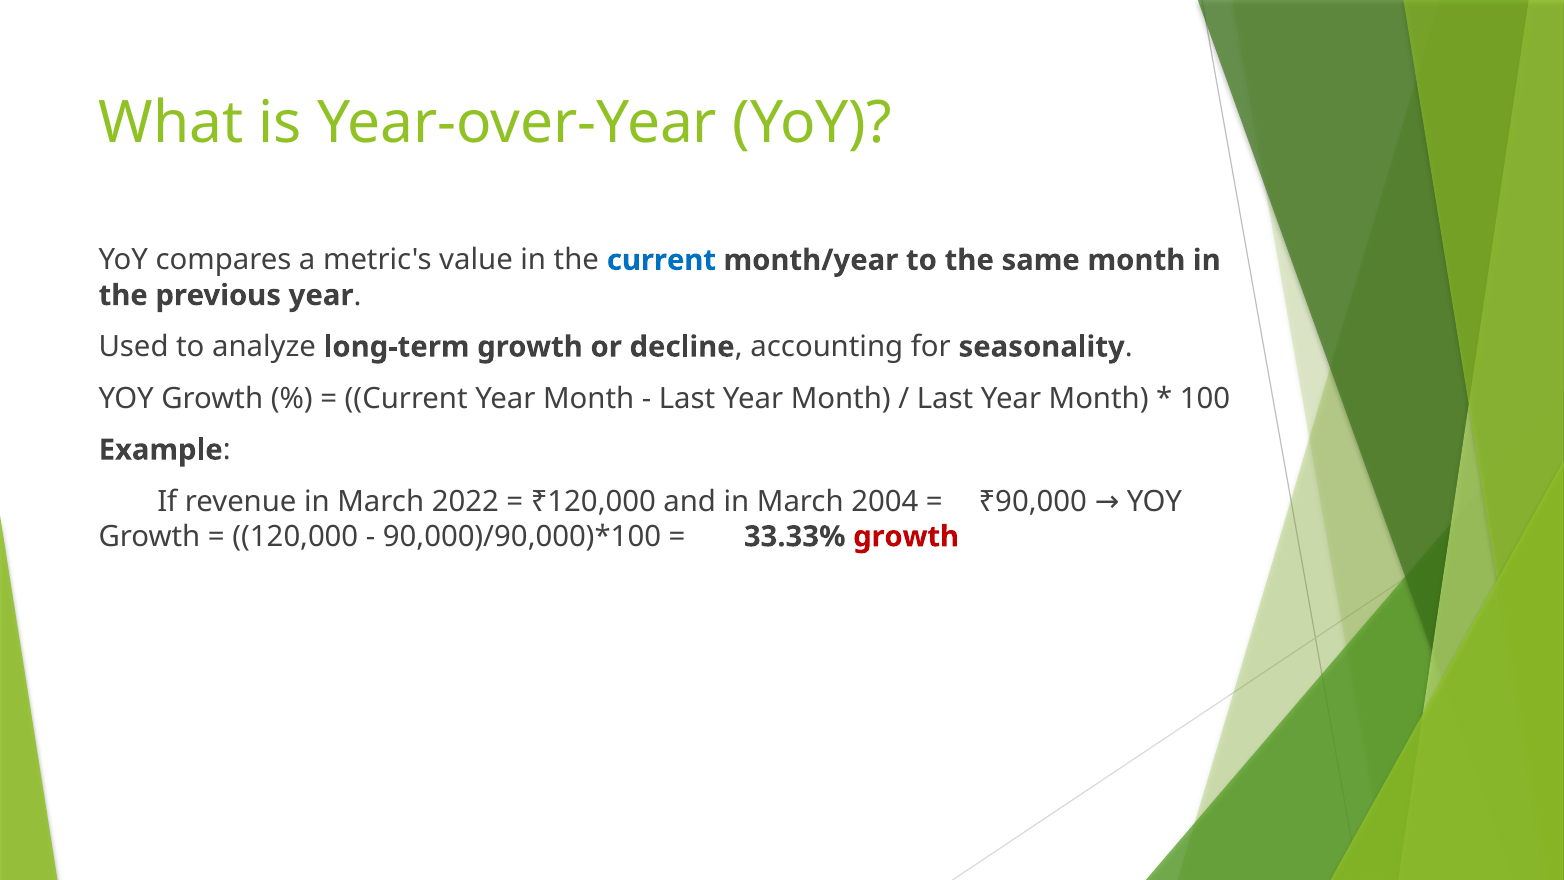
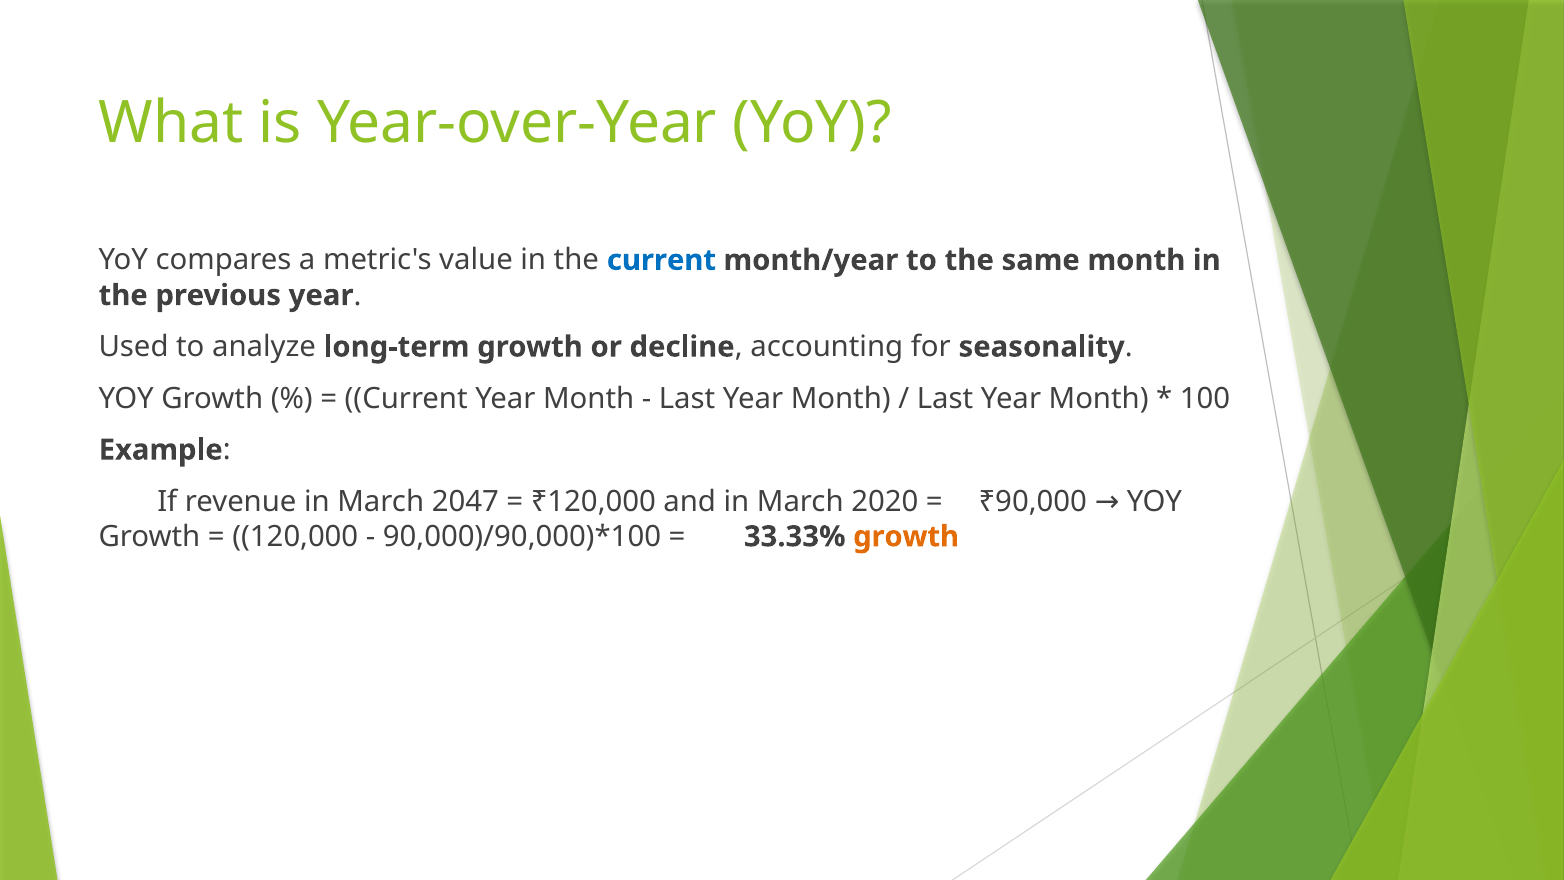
2022: 2022 -> 2047 (465, 501)
2004: 2004 -> 2020 (885, 501)
growth colour: red -> orange (906, 537)
